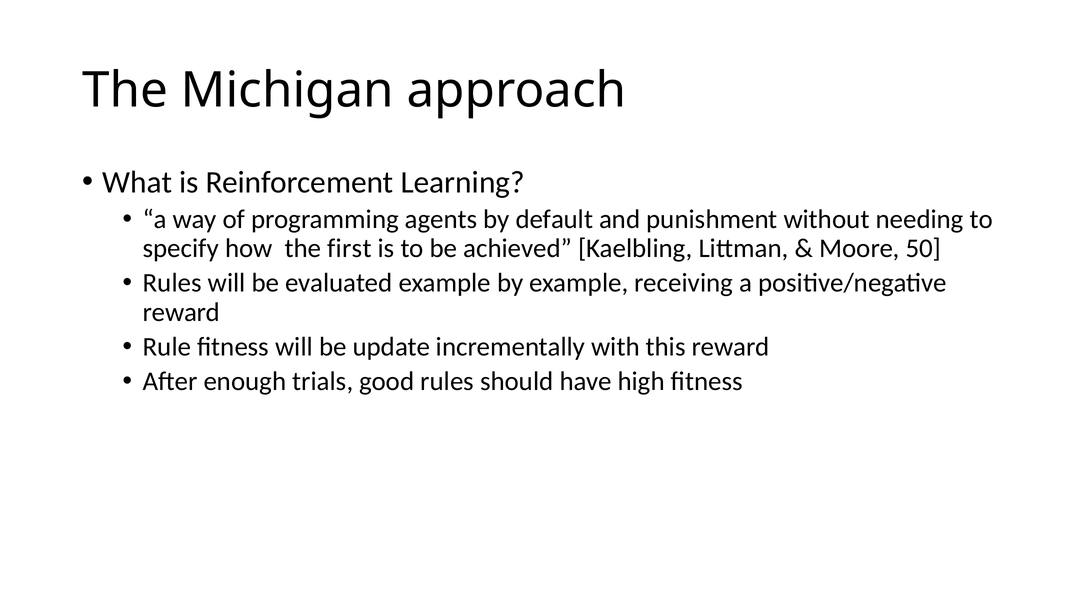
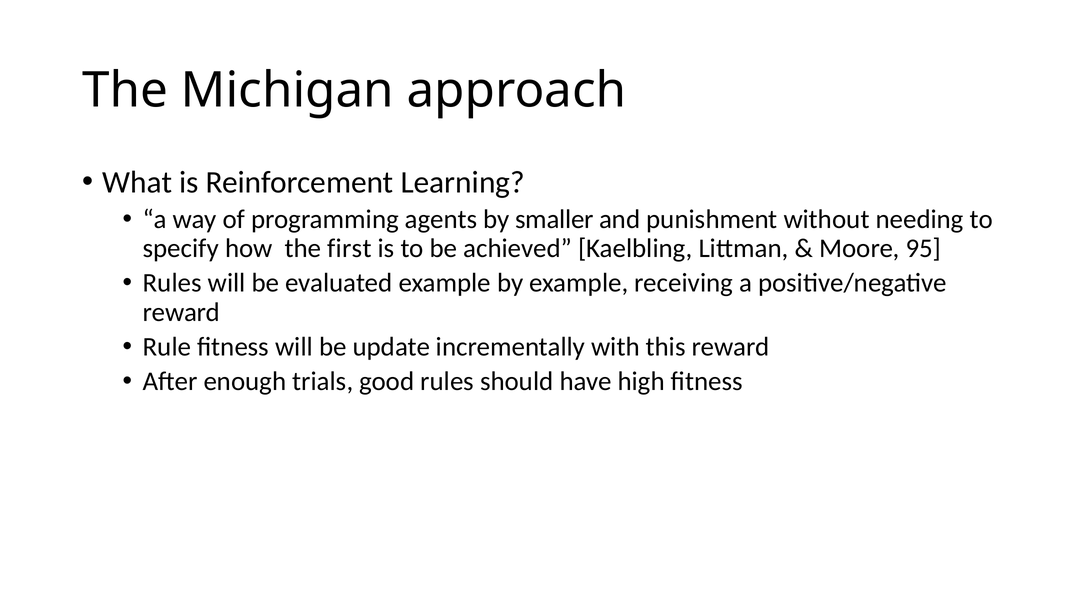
default: default -> smaller (554, 219)
50: 50 -> 95 (923, 249)
